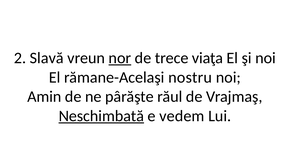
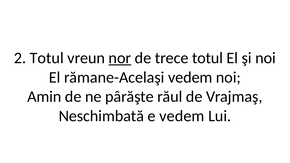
2 Slavă: Slavă -> Totul (47, 58)
trece viaţa: viaţa -> totul (208, 58)
rămane-Acelaşi nostru: nostru -> vedem (190, 77)
Neschimbată underline: present -> none (101, 116)
